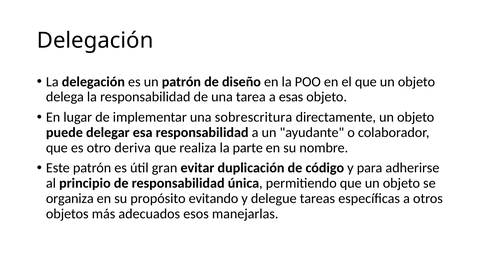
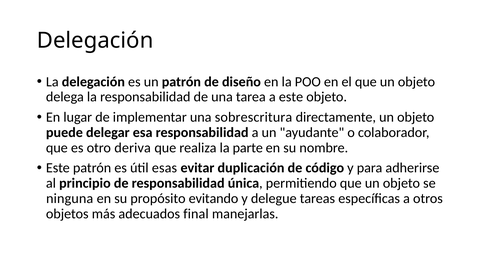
a esas: esas -> este (291, 97)
gran: gran -> esas (164, 168)
organiza: organiza -> ninguna (70, 199)
esos: esos -> final (196, 214)
